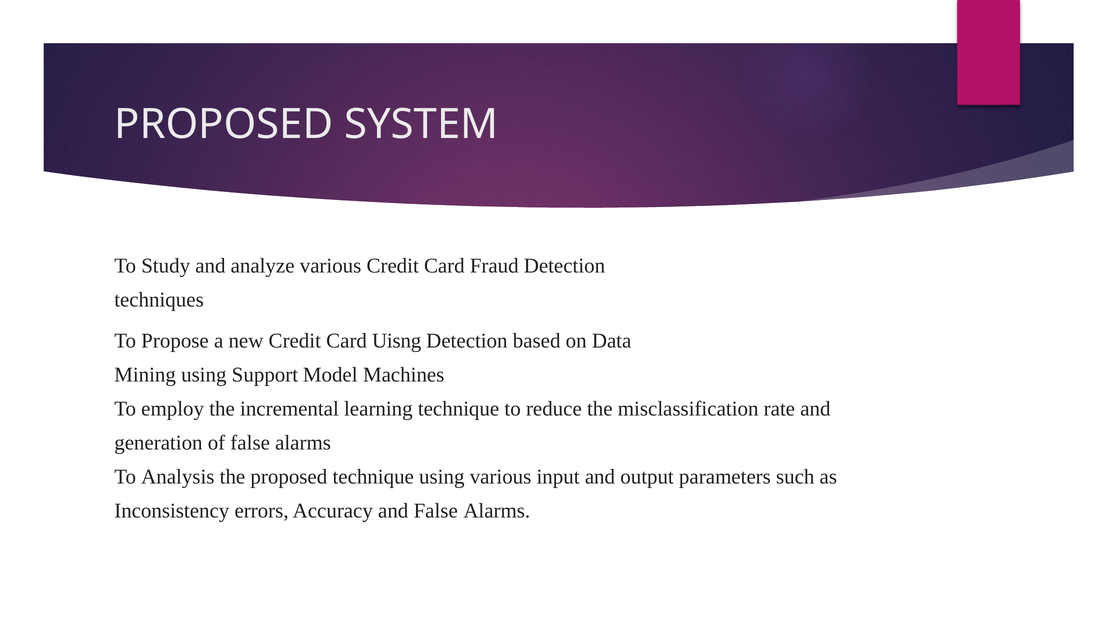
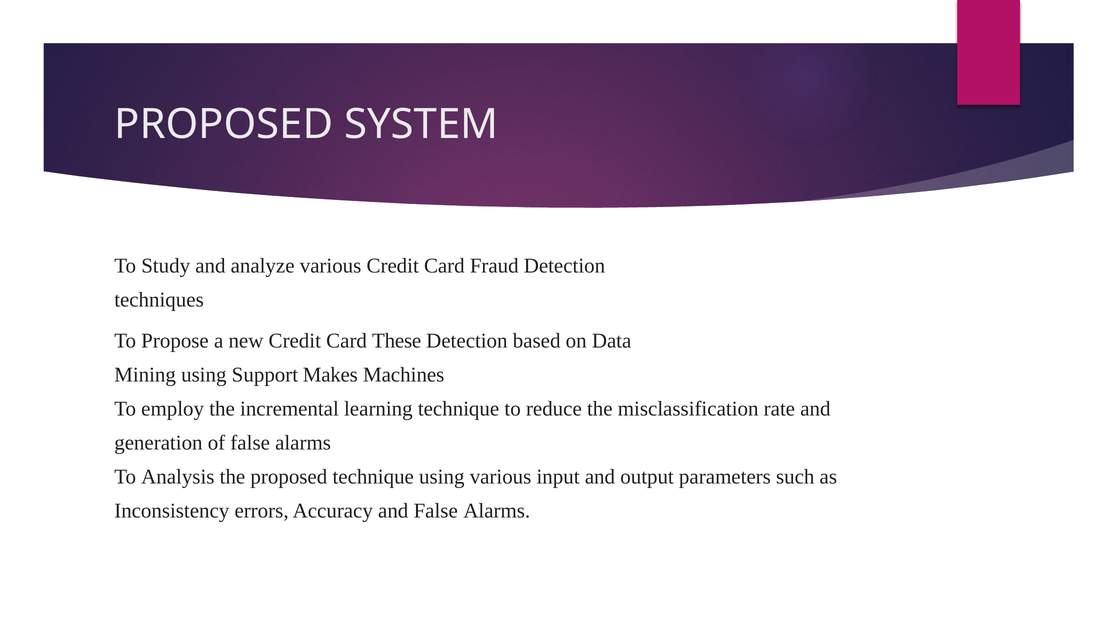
Uisng: Uisng -> These (397, 341)
Model: Model -> Makes (330, 375)
